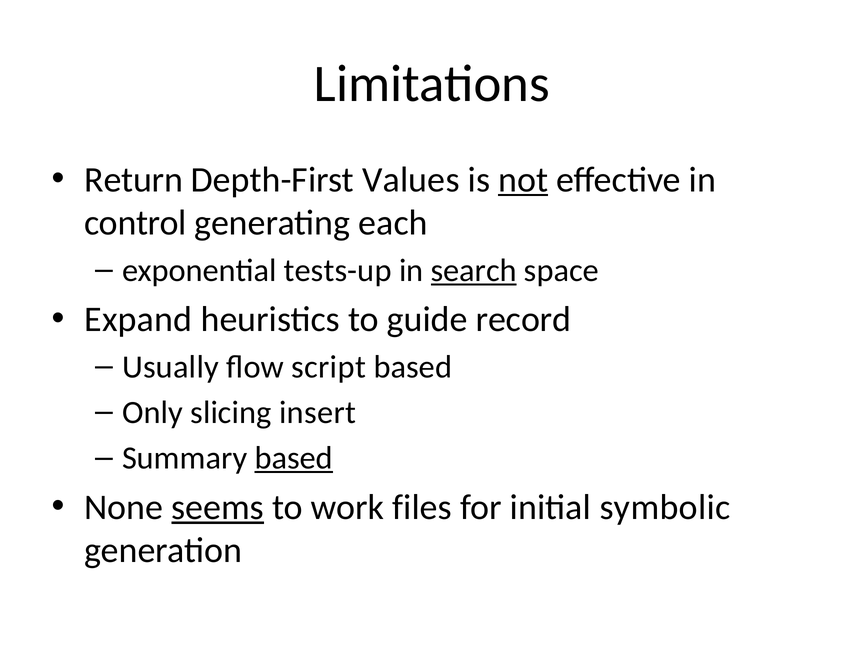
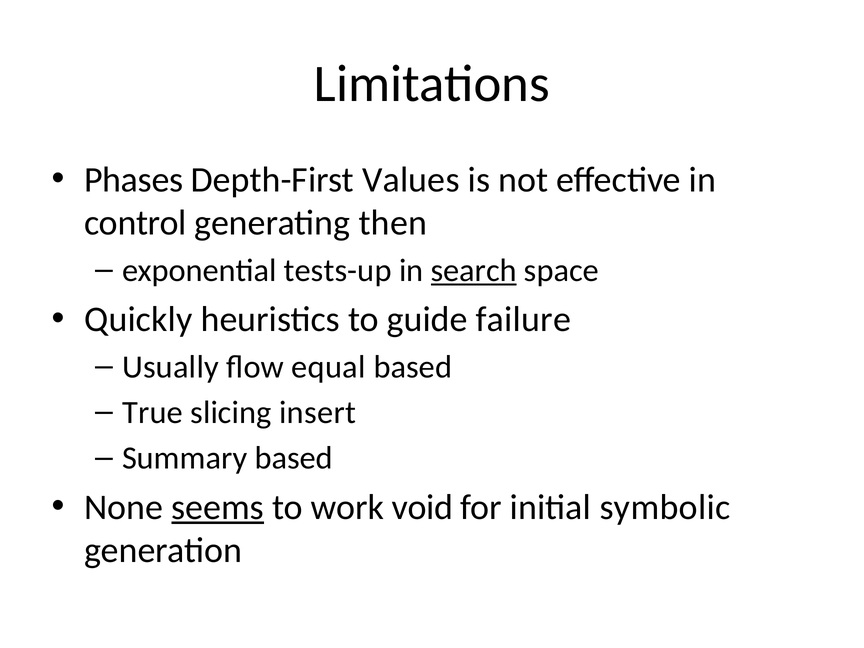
Return: Return -> Phases (134, 180)
not underline: present -> none (523, 180)
each: each -> then (393, 223)
Expand: Expand -> Quickly (138, 319)
record: record -> failure (523, 319)
script: script -> equal (329, 367)
Only: Only -> True (152, 413)
based underline: present -> none (294, 458)
files: files -> void (422, 507)
